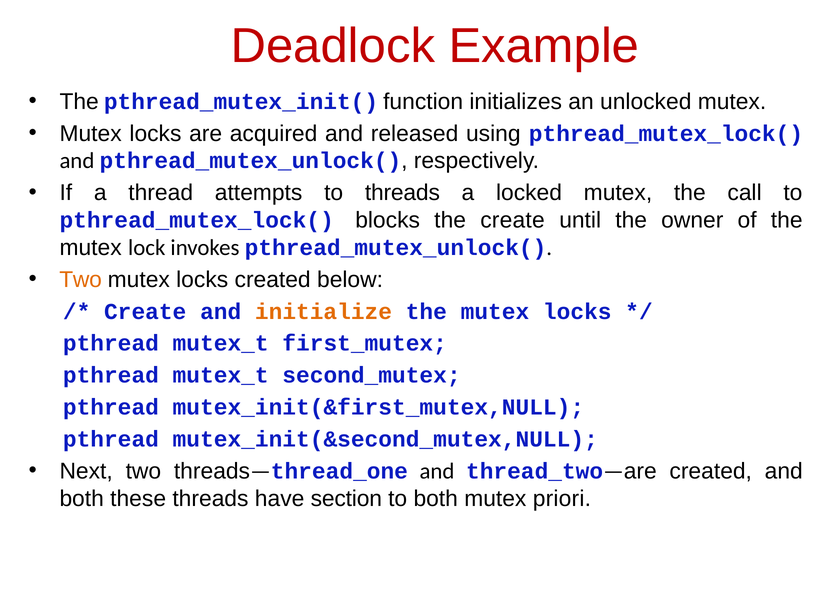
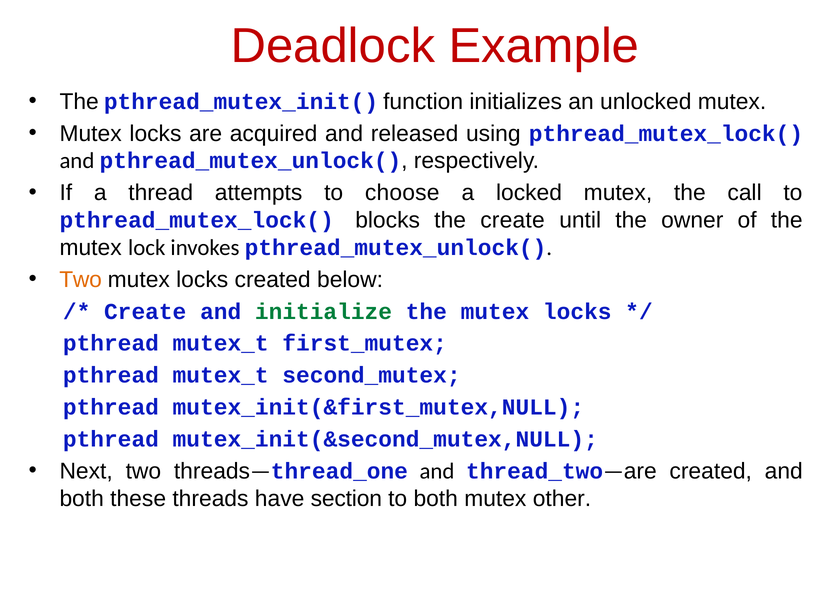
to threads: threads -> choose (402, 193)
initialize colour: orange -> green (323, 311)
priori: priori -> other (562, 498)
